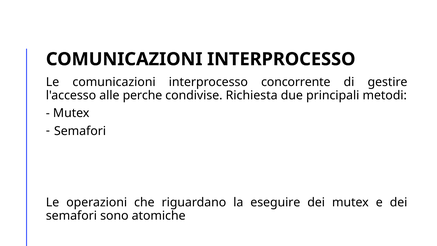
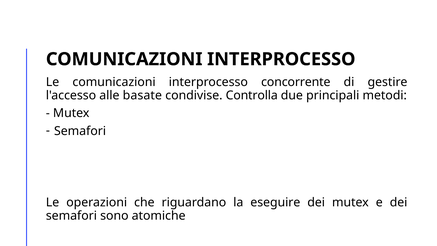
perche: perche -> basate (142, 95)
Richiesta: Richiesta -> Controlla (252, 95)
